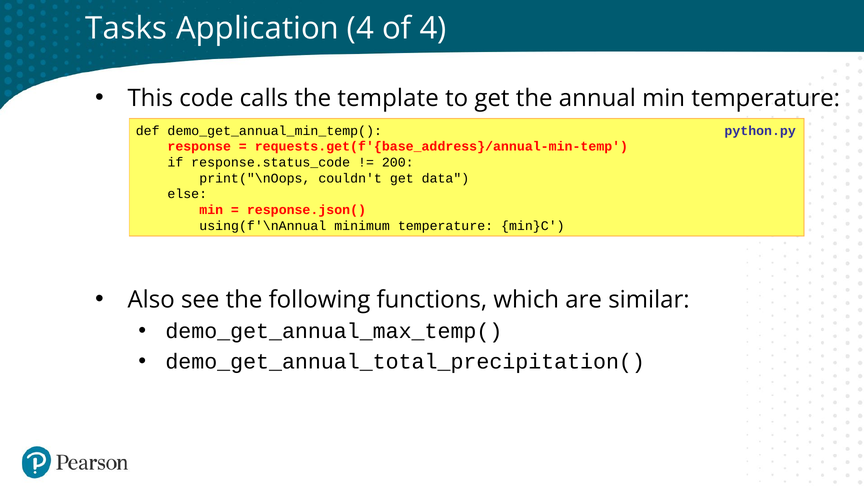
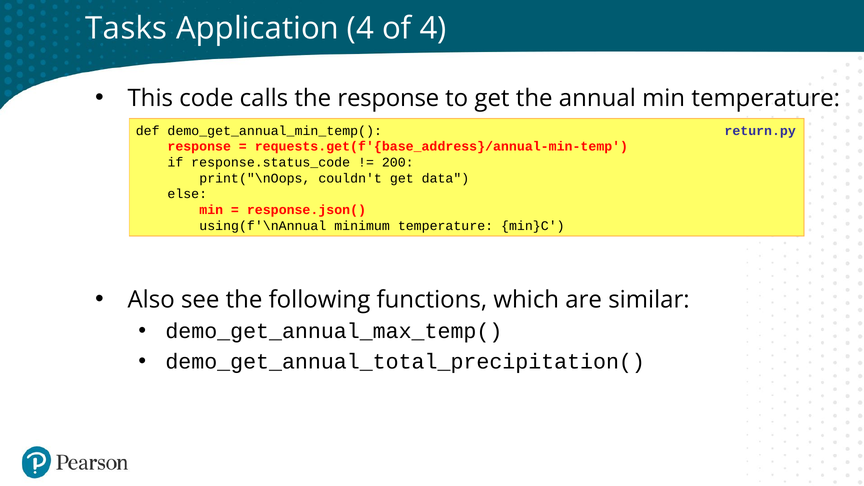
the template: template -> response (388, 98)
python.py: python.py -> return.py (760, 131)
